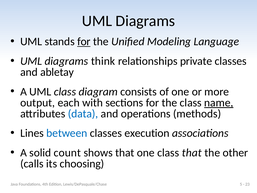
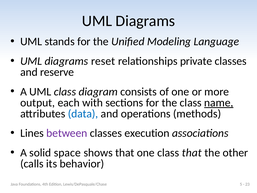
for underline: present -> none (84, 42)
think: think -> reset (103, 61)
abletay: abletay -> reserve (57, 72)
between colour: blue -> purple (67, 133)
count: count -> space (67, 153)
choosing: choosing -> behavior (82, 164)
